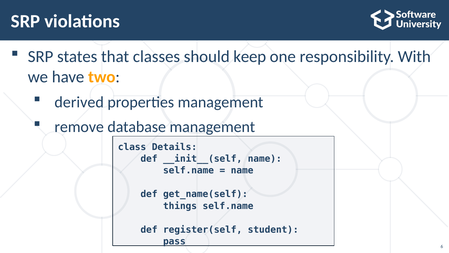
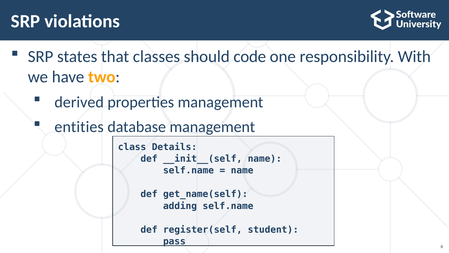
keep: keep -> code (250, 57)
remove: remove -> entities (79, 127)
things: things -> adding (180, 206)
